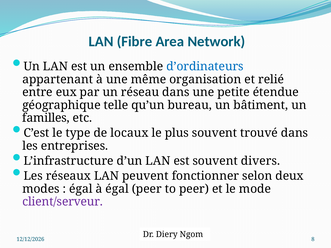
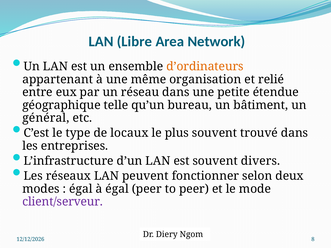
Fibre: Fibre -> Libre (134, 42)
d’ordinateurs colour: blue -> orange (205, 67)
familles: familles -> général (46, 118)
